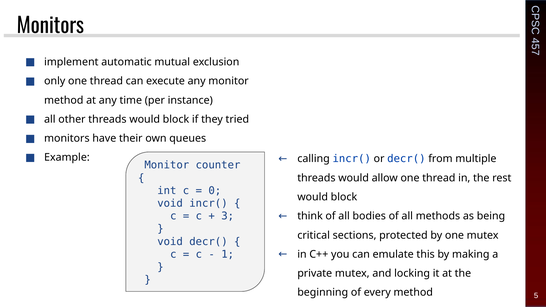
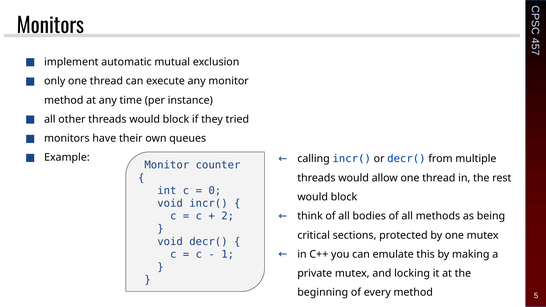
3: 3 -> 2 (228, 216)
